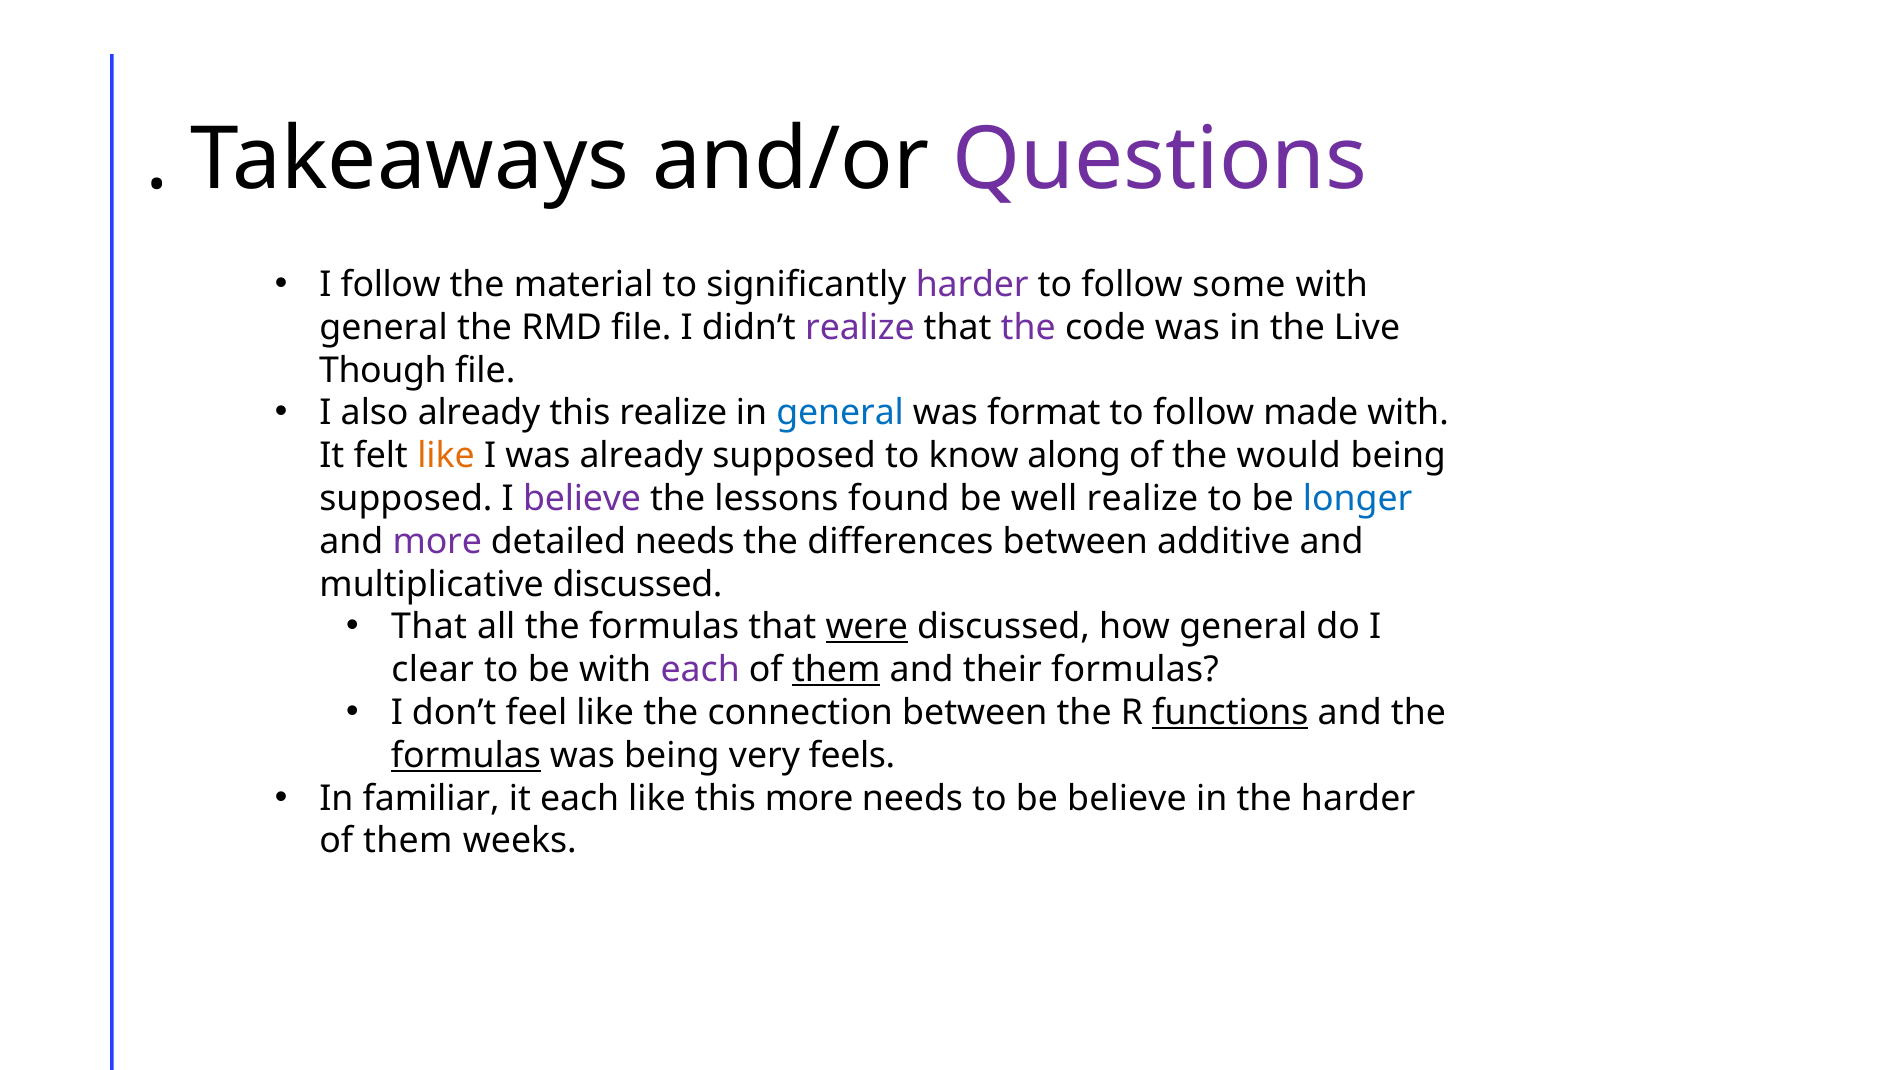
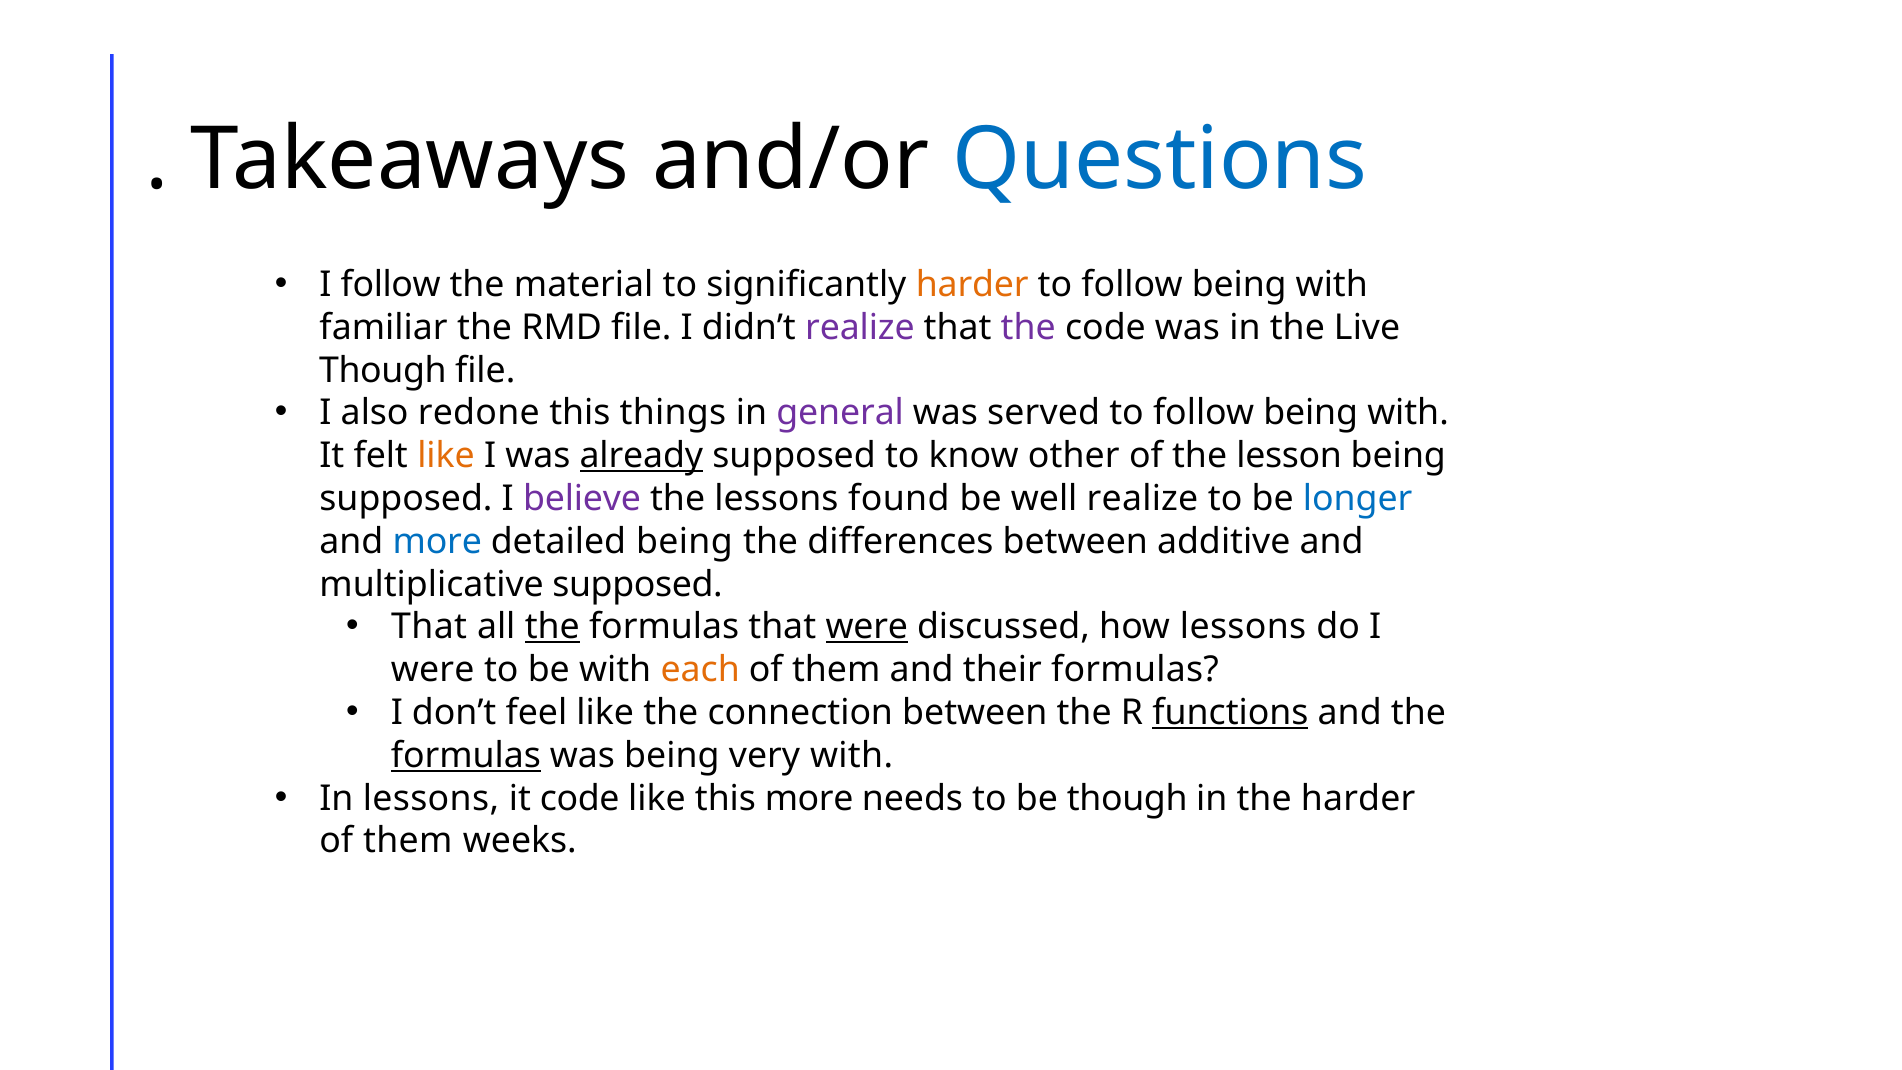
Questions colour: purple -> blue (1160, 160)
harder colour: purple -> orange (972, 285)
some: some -> being (1239, 285)
general: general -> familiar (384, 327)
also already: already -> redone (479, 413)
this realize: realize -> things (673, 413)
general colour: blue -> purple (840, 413)
format: format -> served (1044, 413)
made: made -> being (1311, 413)
already underline: none -> present (641, 456)
along: along -> other (1074, 456)
would: would -> lesson (1289, 456)
more colour: purple -> blue (437, 541)
detailed needs: needs -> being (684, 541)
multiplicative discussed: discussed -> supposed (637, 584)
the underline: none -> present (552, 627)
how general: general -> lessons (1243, 627)
clear: clear -> were (433, 670)
each colour: purple -> orange (700, 670)
them underline: present -> none (836, 670)
very feels: feels -> with (852, 755)
In familiar: familiar -> lessons (431, 798)
it each: each -> code (580, 798)
be believe: believe -> though (1127, 798)
